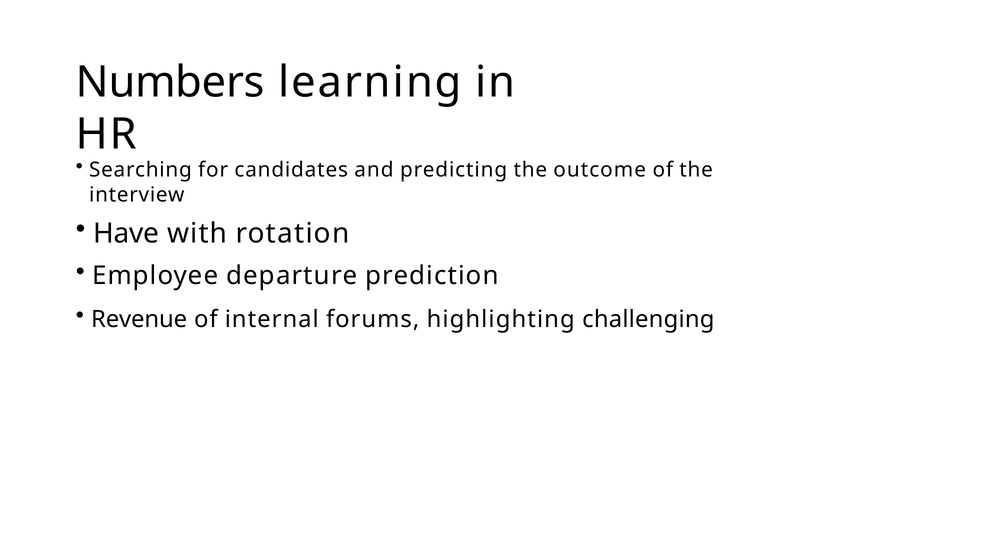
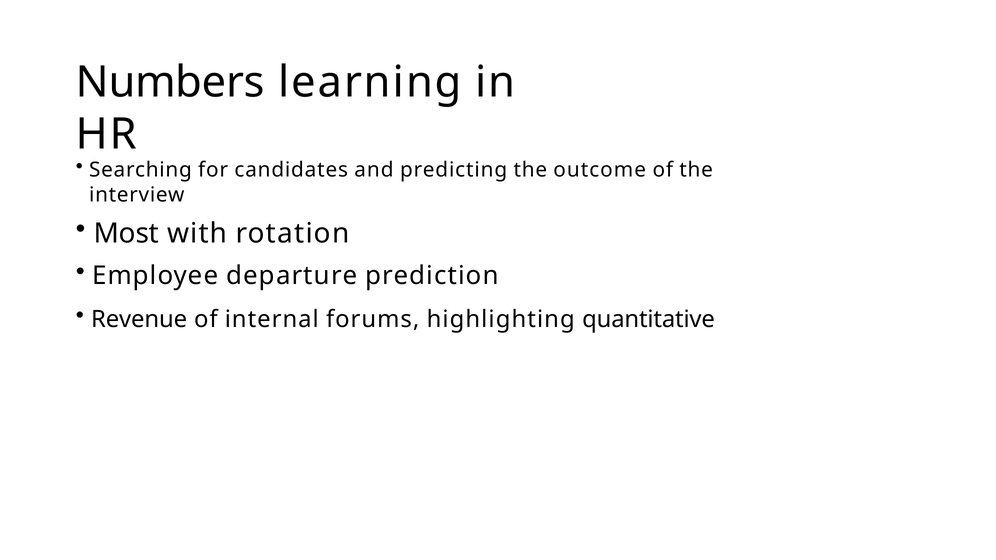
Have: Have -> Most (126, 234)
challenging: challenging -> quantitative (649, 319)
